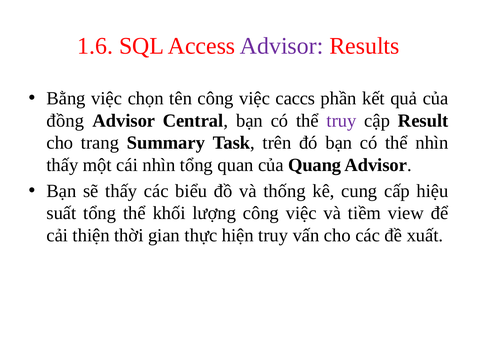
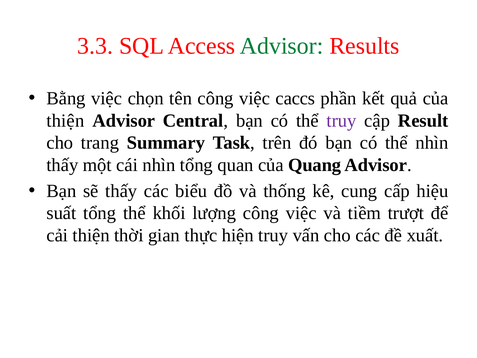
1.6: 1.6 -> 3.3 (95, 46)
Advisor colour: purple -> green (282, 46)
đồng: đồng -> thiện (65, 120)
view: view -> trượt (406, 213)
